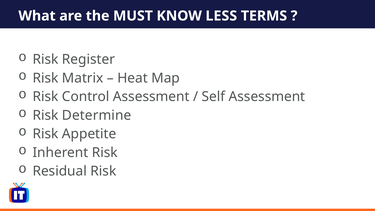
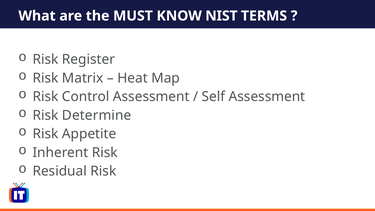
LESS: LESS -> NIST (221, 16)
